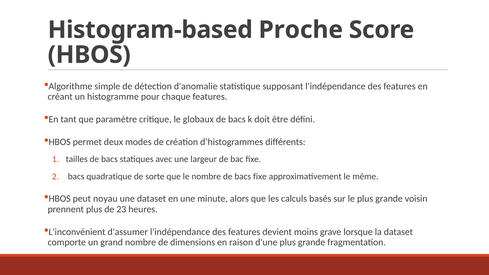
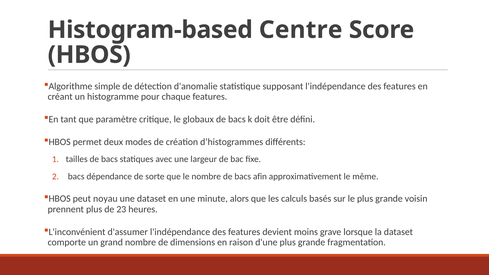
Proche: Proche -> Centre (301, 30)
quadratique: quadratique -> dépendance (109, 176)
bacs fixe: fixe -> afin (260, 176)
